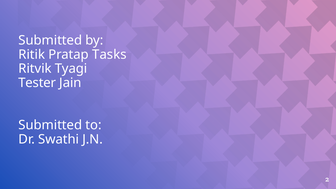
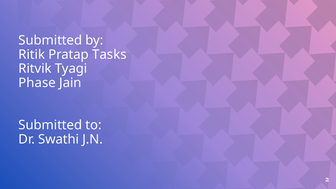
Tester: Tester -> Phase (37, 83)
